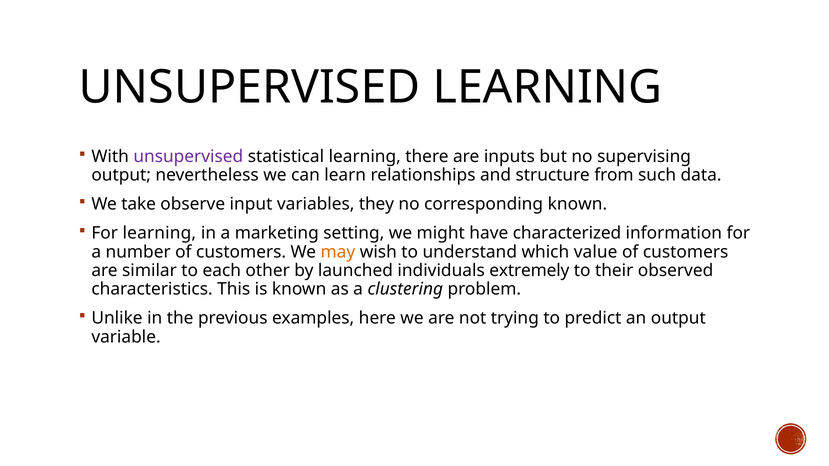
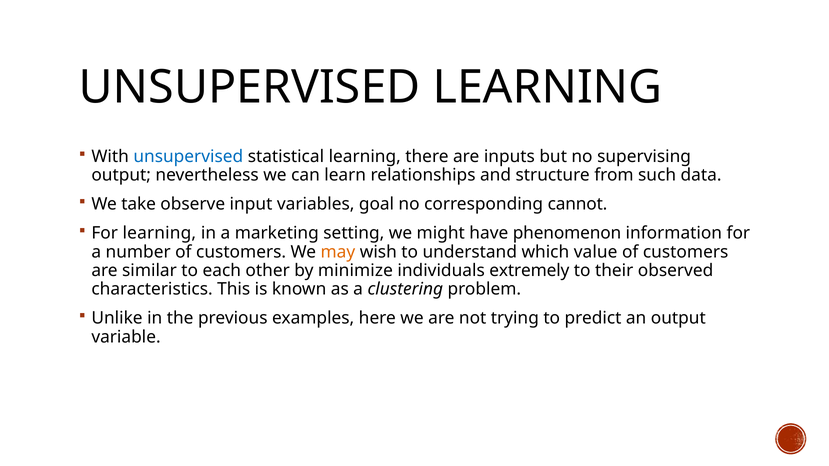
unsupervised colour: purple -> blue (188, 157)
they: they -> goal (376, 204)
corresponding known: known -> cannot (578, 204)
characterized: characterized -> phenomenon (567, 233)
launched: launched -> minimize (355, 271)
